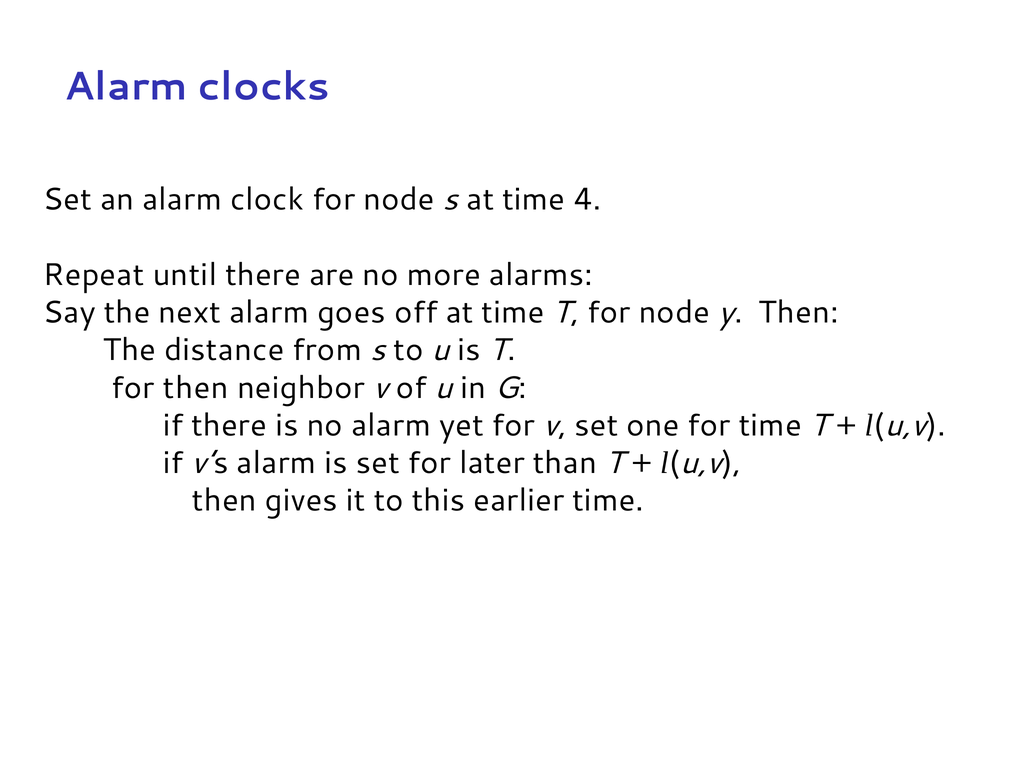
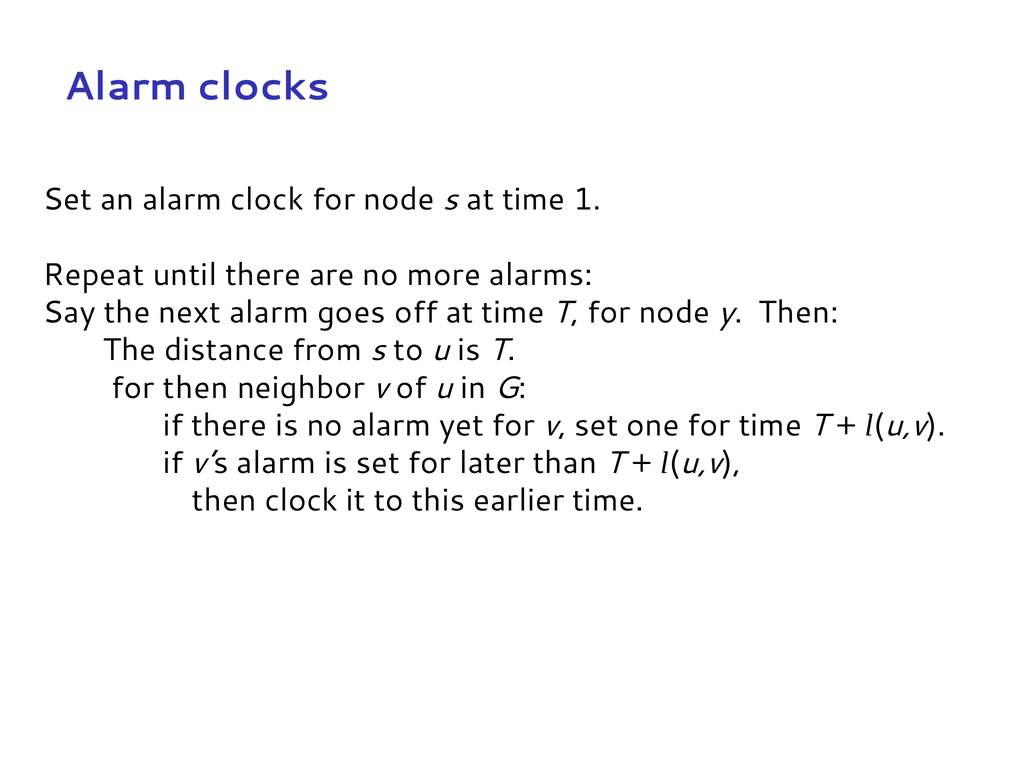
4: 4 -> 1 (587, 200)
then gives: gives -> clock (301, 500)
